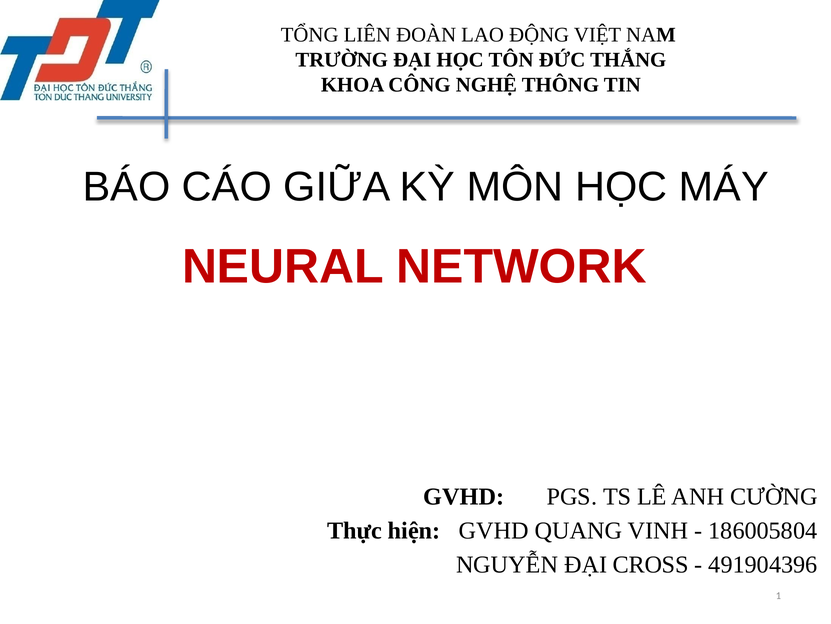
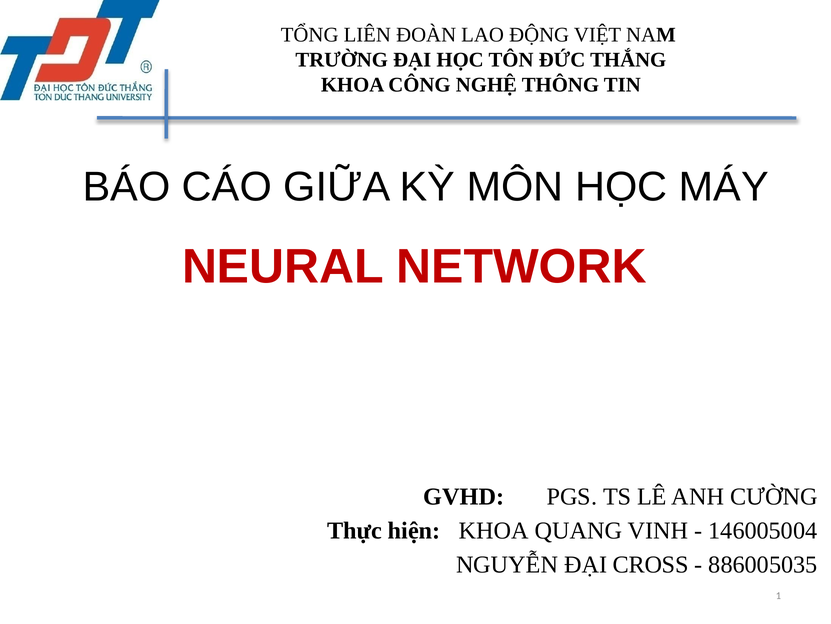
hiện GVHD: GVHD -> KHOA (494, 530)
186005804: 186005804 -> 146005004 (763, 530)
491904396: 491904396 -> 886005035 (763, 564)
